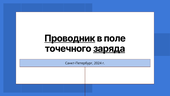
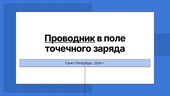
заряда underline: present -> none (109, 48)
